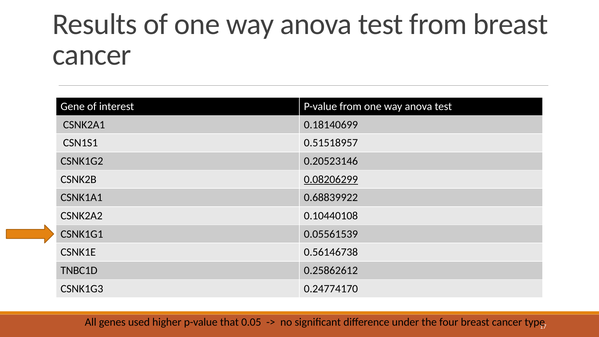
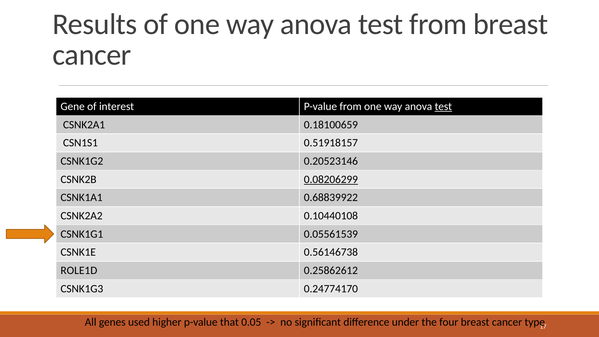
test underline: none -> present (443, 106)
0.18140699: 0.18140699 -> 0.18100659 (331, 125)
0.51518957: 0.51518957 -> 0.51918157 (331, 143)
TNBC1D: TNBC1D -> ROLE1D (79, 270)
